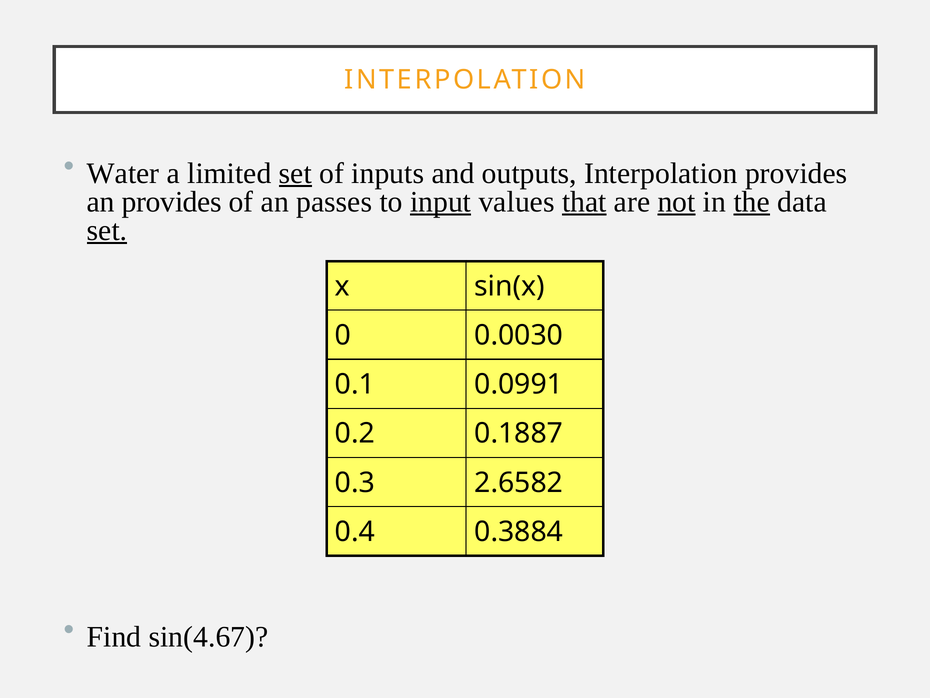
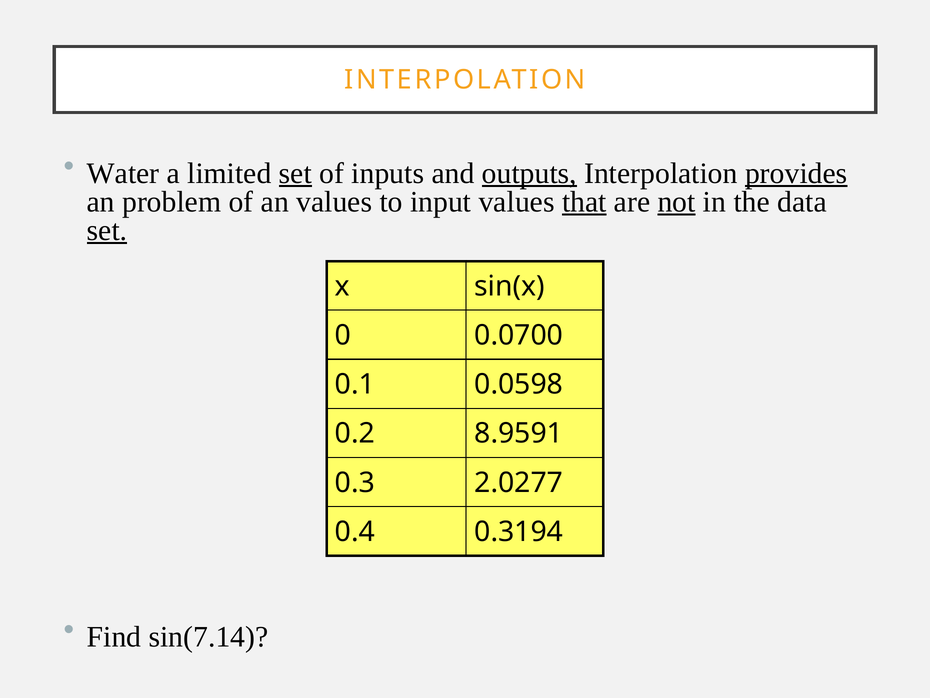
outputs underline: none -> present (529, 173)
provides underline: none -> present (796, 173)
an provides: provides -> problem (172, 202)
an passes: passes -> values (334, 202)
input underline: present -> none (441, 202)
the underline: present -> none (752, 202)
0.0030: 0.0030 -> 0.0700 (519, 335)
0.0991: 0.0991 -> 0.0598 (519, 384)
0.1887: 0.1887 -> 8.9591 (519, 433)
2.6582: 2.6582 -> 2.0277 (519, 482)
0.3884: 0.3884 -> 0.3194 (519, 531)
sin(4.67: sin(4.67 -> sin(7.14 (208, 637)
